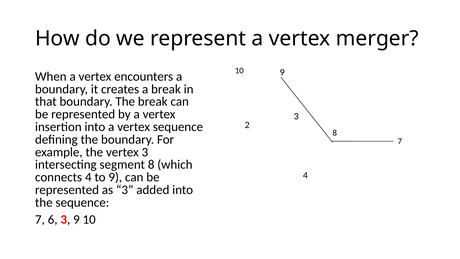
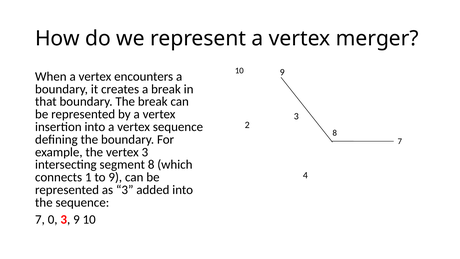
connects 4: 4 -> 1 (88, 177)
6: 6 -> 0 (53, 219)
